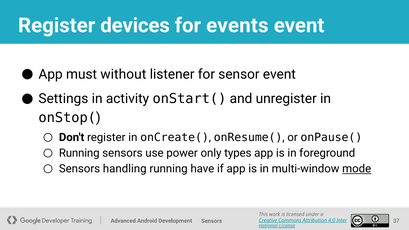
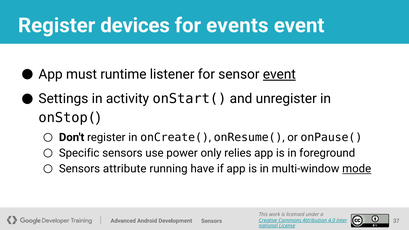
without: without -> runtime (123, 74)
event underline: none -> present (279, 74)
Running: Running -> Specific (79, 153)
types: types -> relies (238, 153)
handling: handling -> attribute (125, 169)
